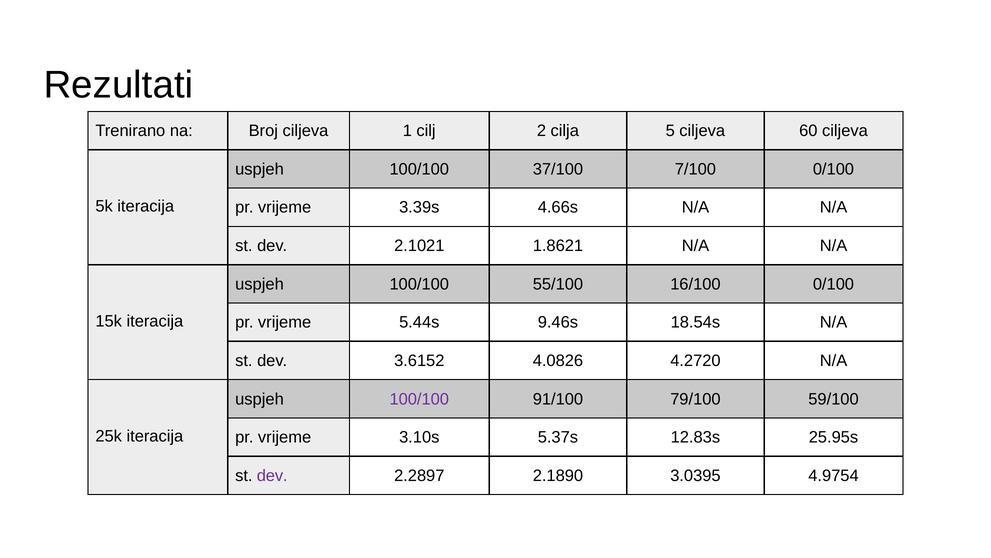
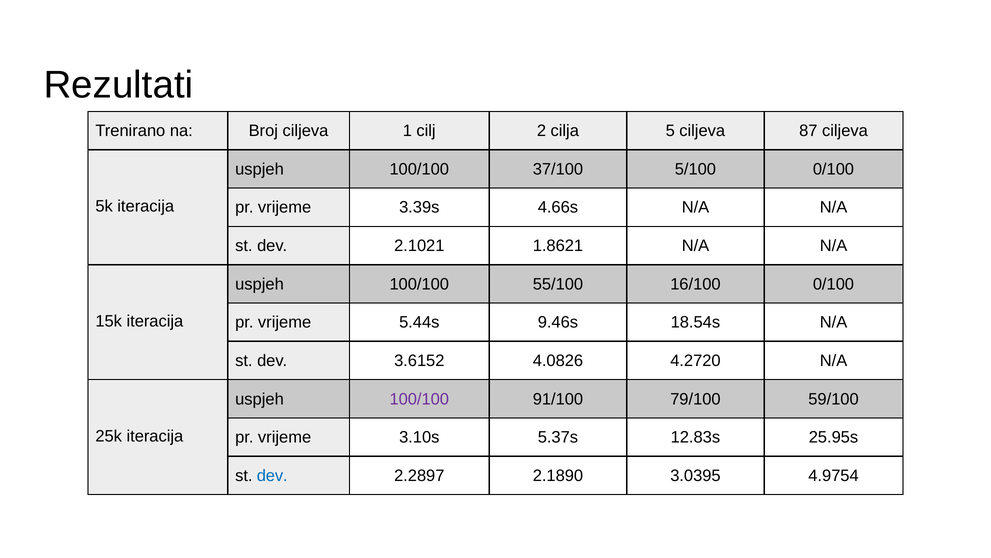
60: 60 -> 87 (808, 131)
7/100: 7/100 -> 5/100 (695, 169)
dev colour: purple -> blue (272, 475)
